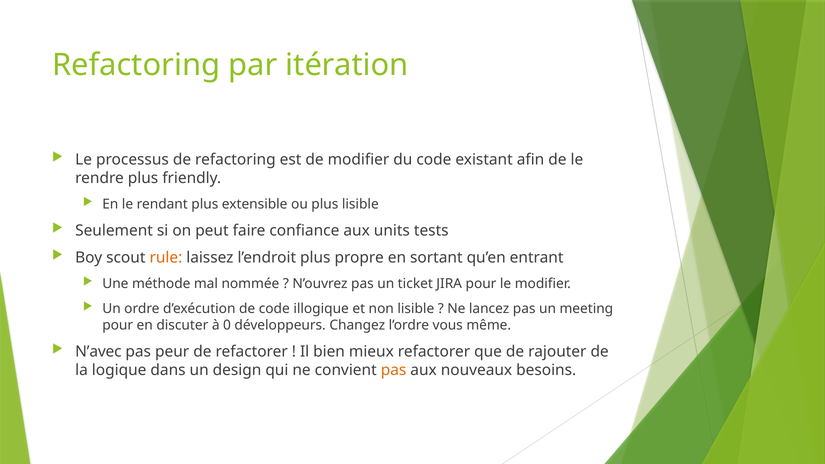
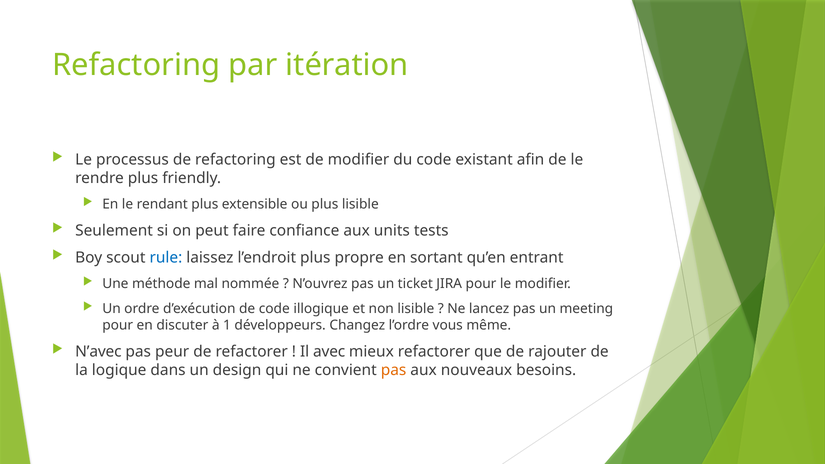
rule colour: orange -> blue (166, 258)
0: 0 -> 1 (227, 325)
bien: bien -> avec (329, 351)
